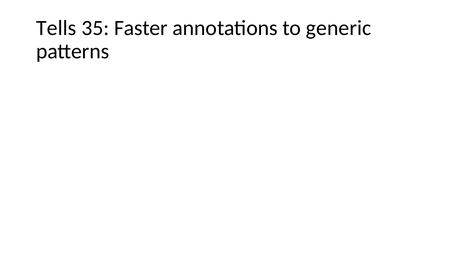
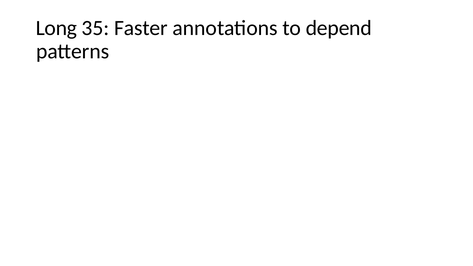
Tells: Tells -> Long (56, 28)
generic: generic -> depend (339, 28)
